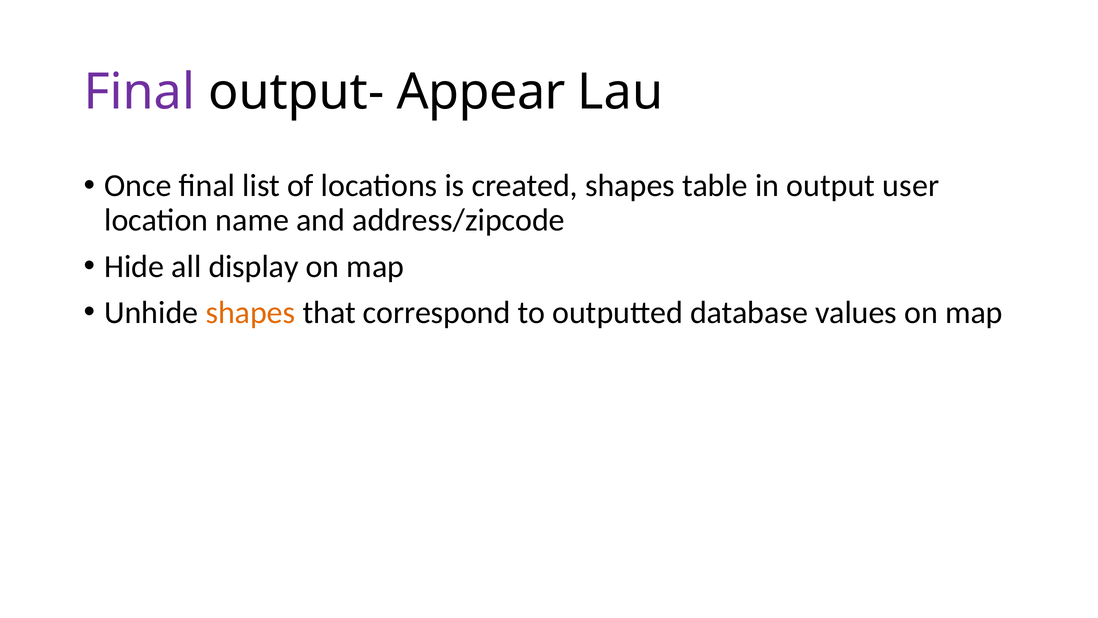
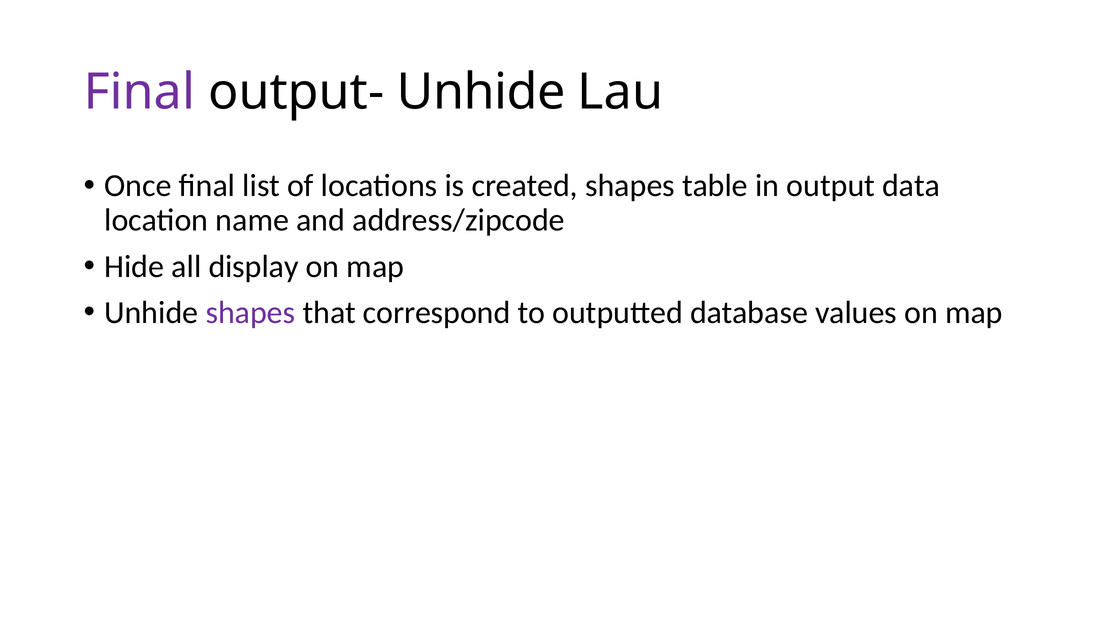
output- Appear: Appear -> Unhide (481, 92)
user: user -> data (911, 186)
shapes colour: orange -> purple (250, 312)
